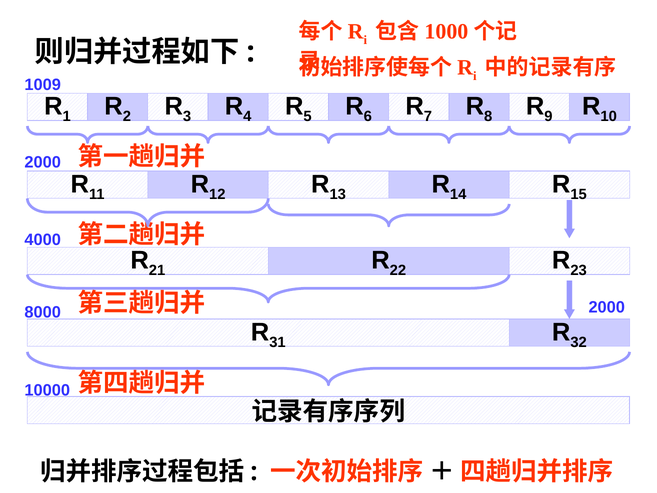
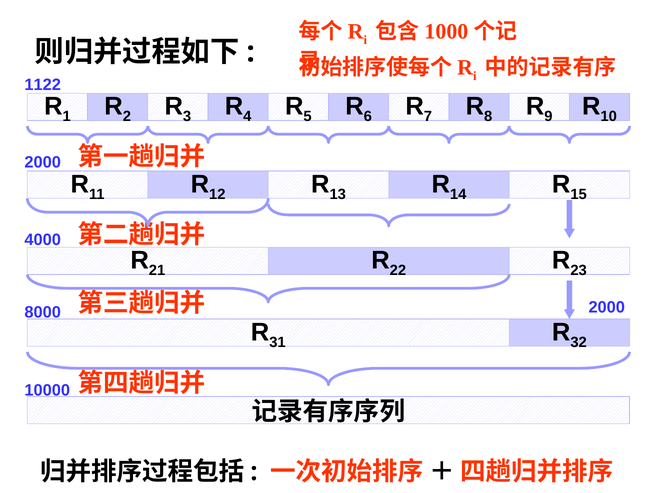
1009: 1009 -> 1122 (43, 85)
